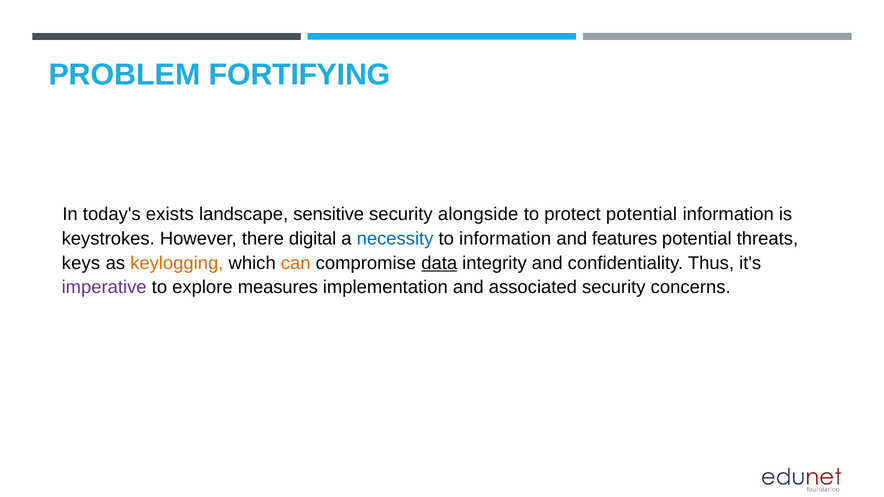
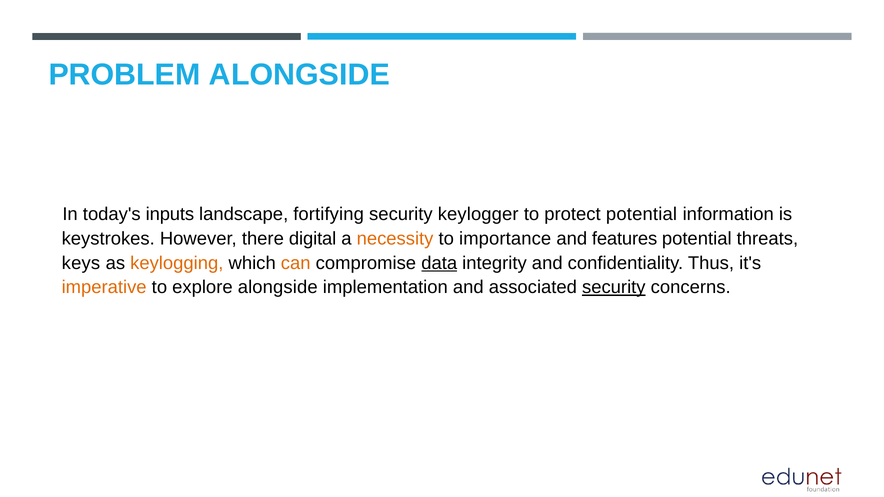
PROBLEM FORTIFYING: FORTIFYING -> ALONGSIDE (300, 75)
exists: exists -> inputs (170, 215)
sensitive: sensitive -> fortifying (329, 215)
alongside: alongside -> keylogger (478, 215)
necessity colour: blue -> orange (395, 239)
to information: information -> importance (505, 239)
imperative colour: purple -> orange (104, 287)
explore measures: measures -> alongside (278, 287)
security underline: none -> present (614, 287)
